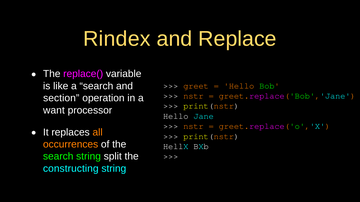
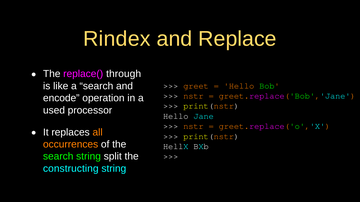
variable: variable -> through (124, 74)
section: section -> encode (61, 98)
want: want -> used (54, 111)
